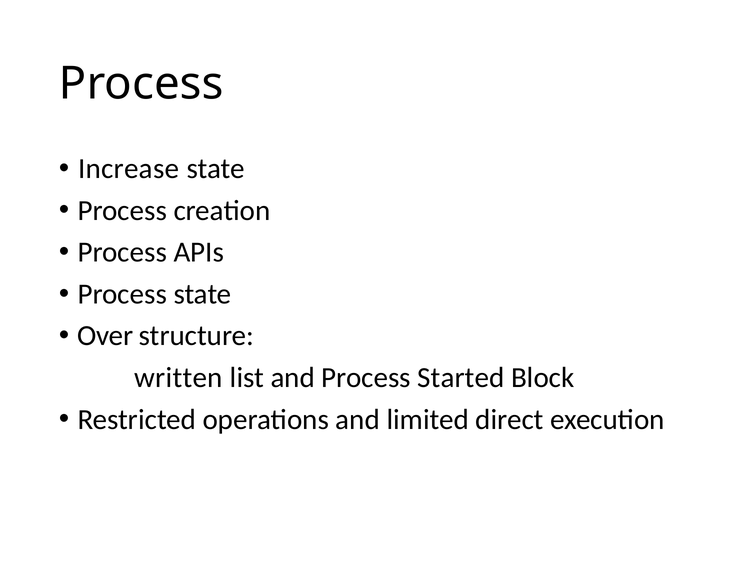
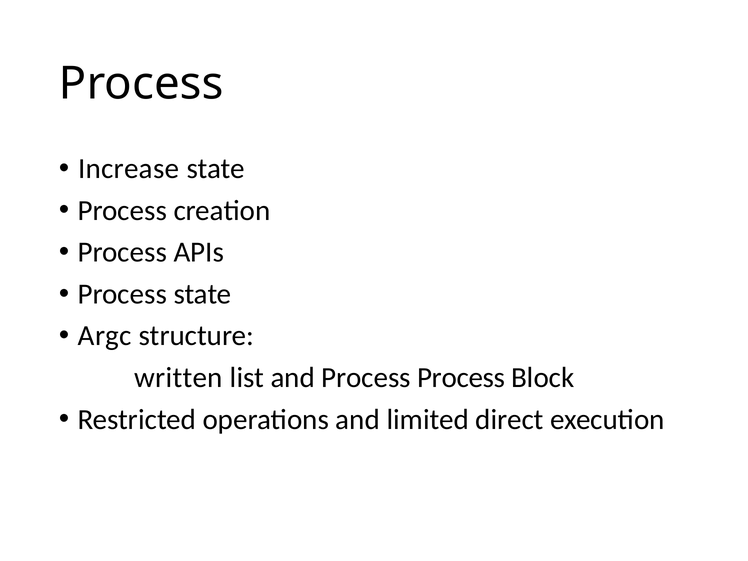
Over: Over -> Argc (105, 336)
Process Started: Started -> Process (461, 378)
